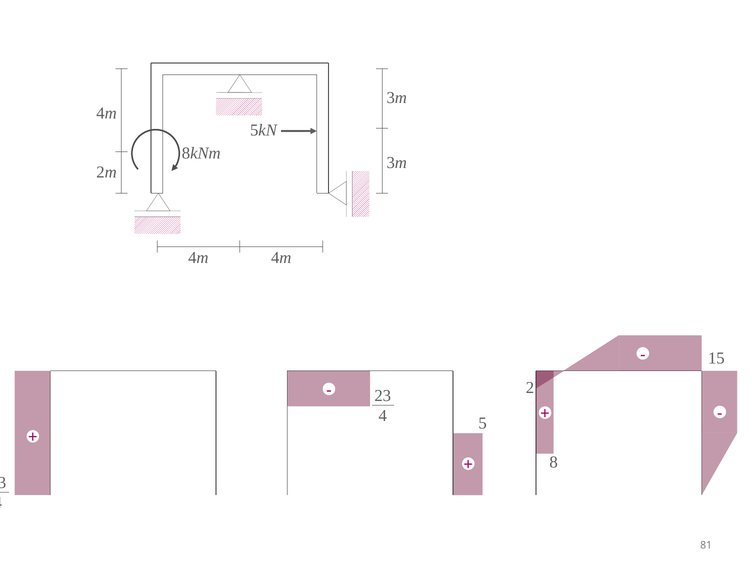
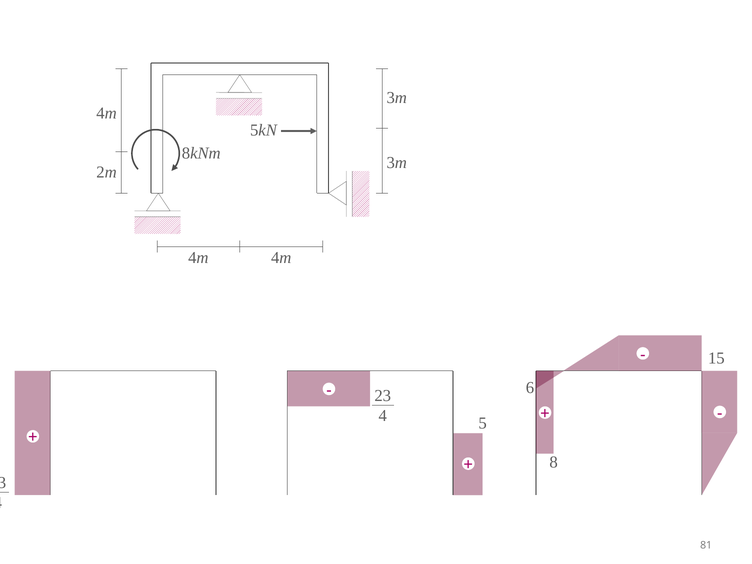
2: 2 -> 6 (530, 388)
